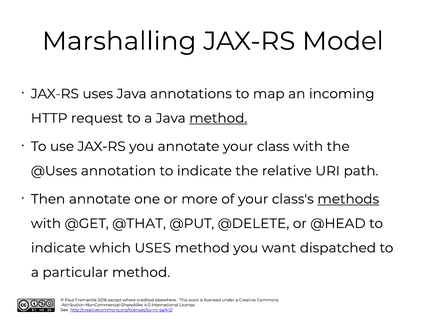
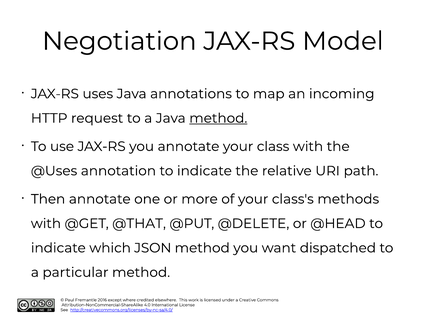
Marshalling: Marshalling -> Negotiation (119, 41)
methods underline: present -> none (348, 199)
which USES: USES -> JSON (153, 248)
